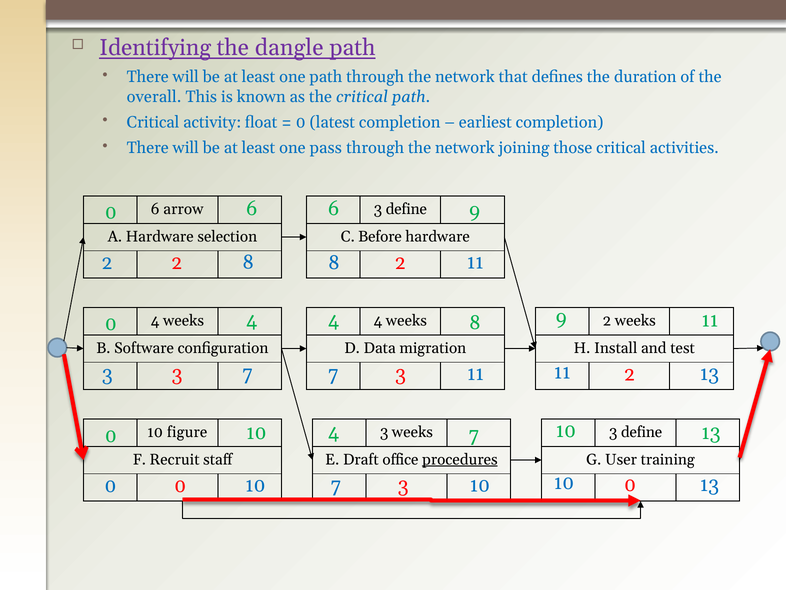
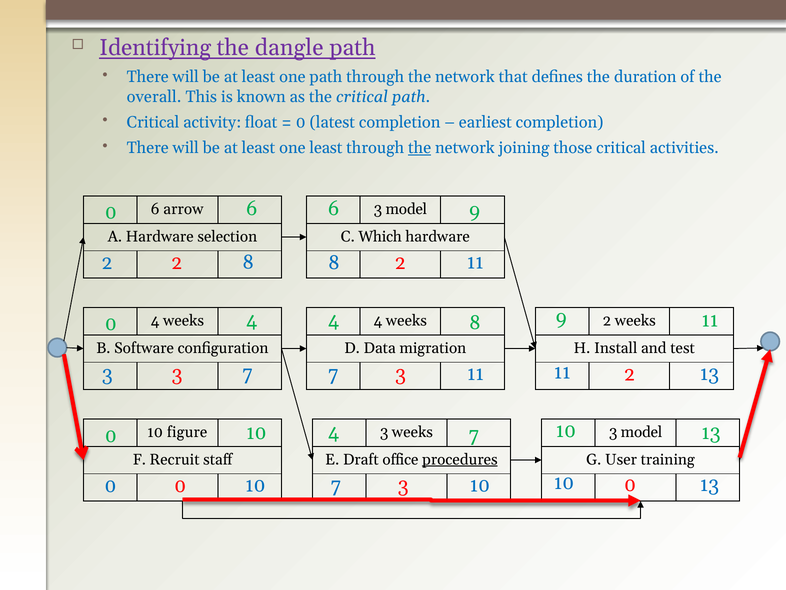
one pass: pass -> least (326, 148)
the underline: none -> present (420, 148)
define: define -> model (406, 209)
Before: Before -> Which (380, 236)
define: define -> model (642, 432)
